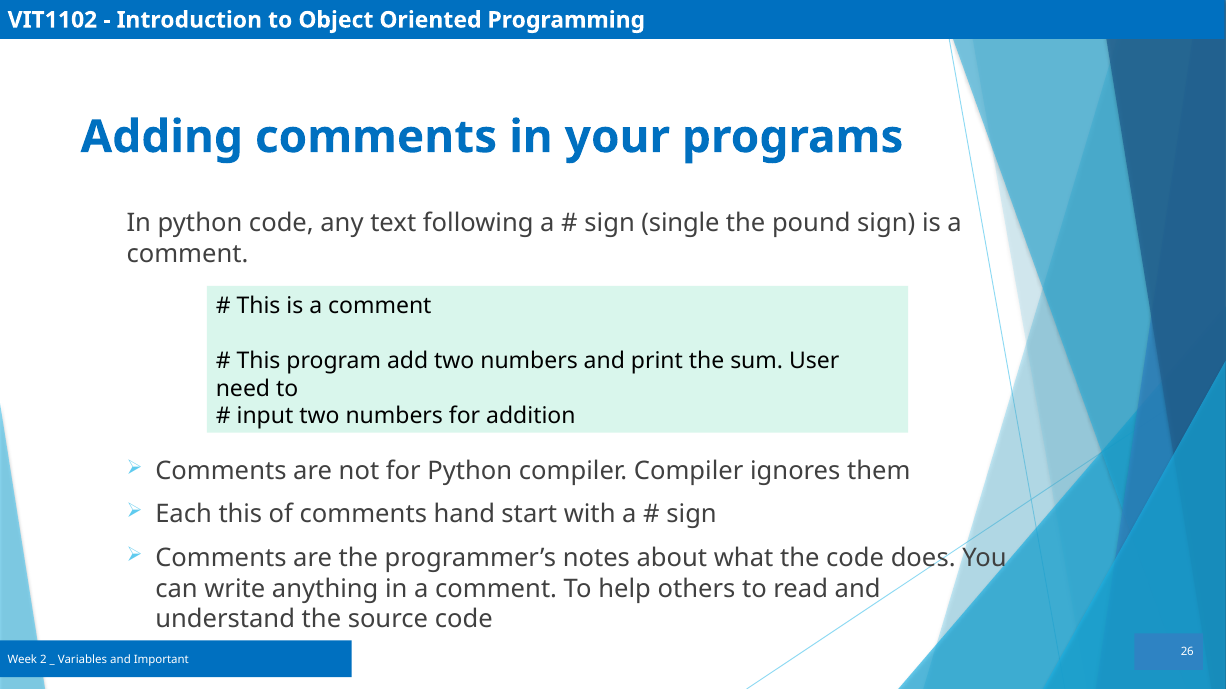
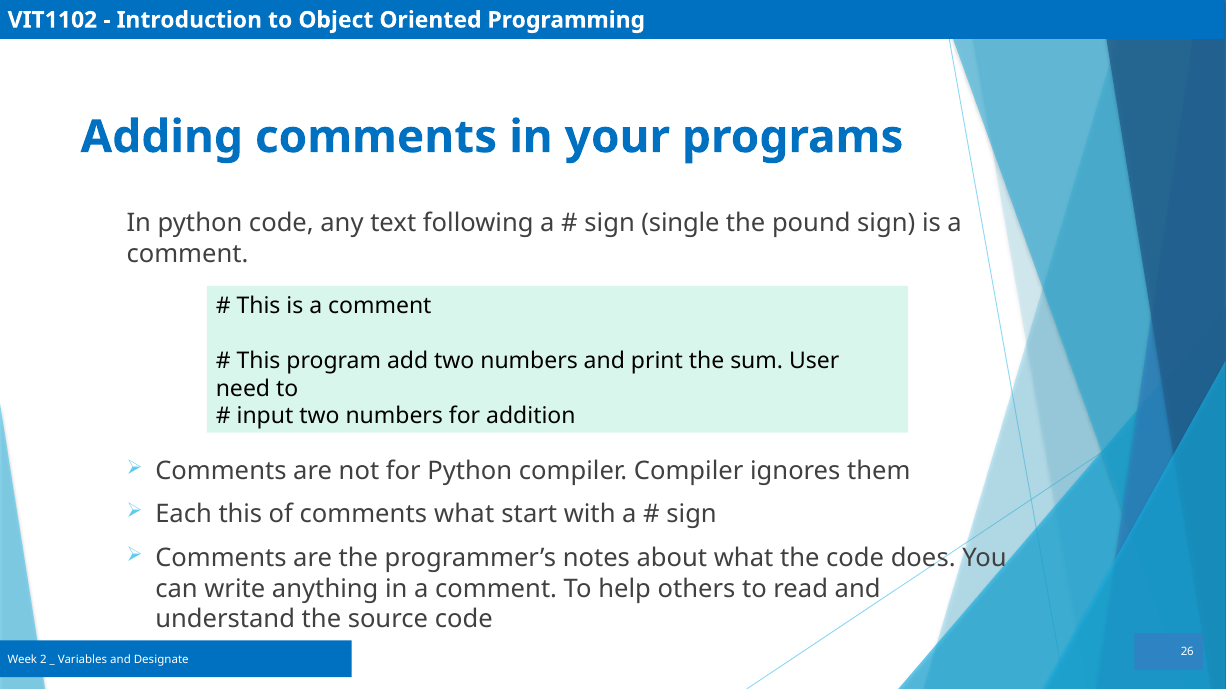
comments hand: hand -> what (464, 515)
Important: Important -> Designate (161, 660)
